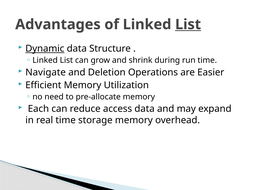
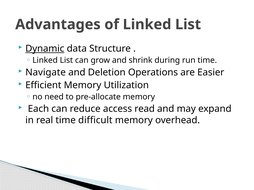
List underline: present -> none (188, 25)
access data: data -> read (145, 109)
storage: storage -> difficult (95, 121)
